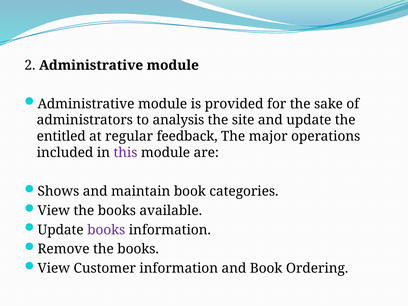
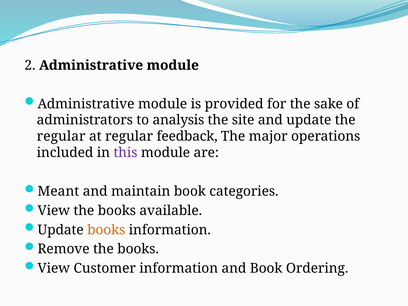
entitled: entitled -> regular (61, 136)
Shows: Shows -> Meant (58, 191)
books colour: purple -> orange (106, 230)
